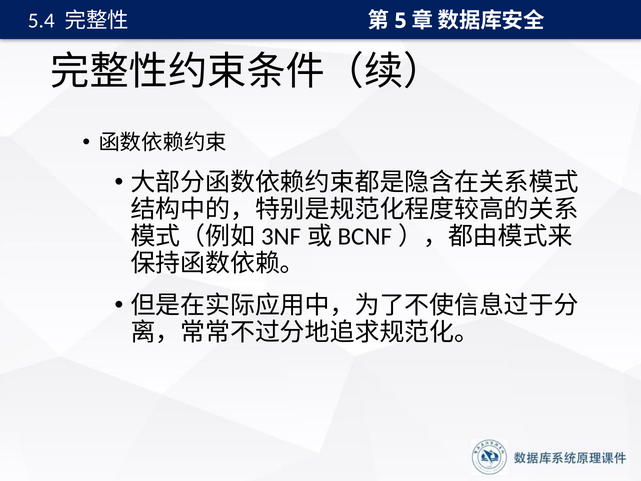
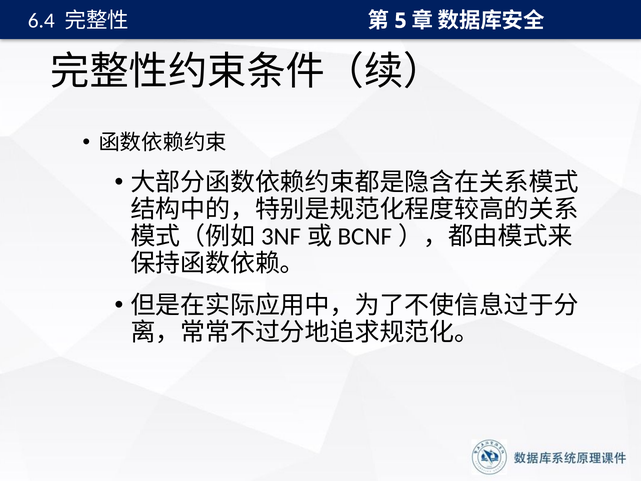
5.4: 5.4 -> 6.4 (41, 21)
